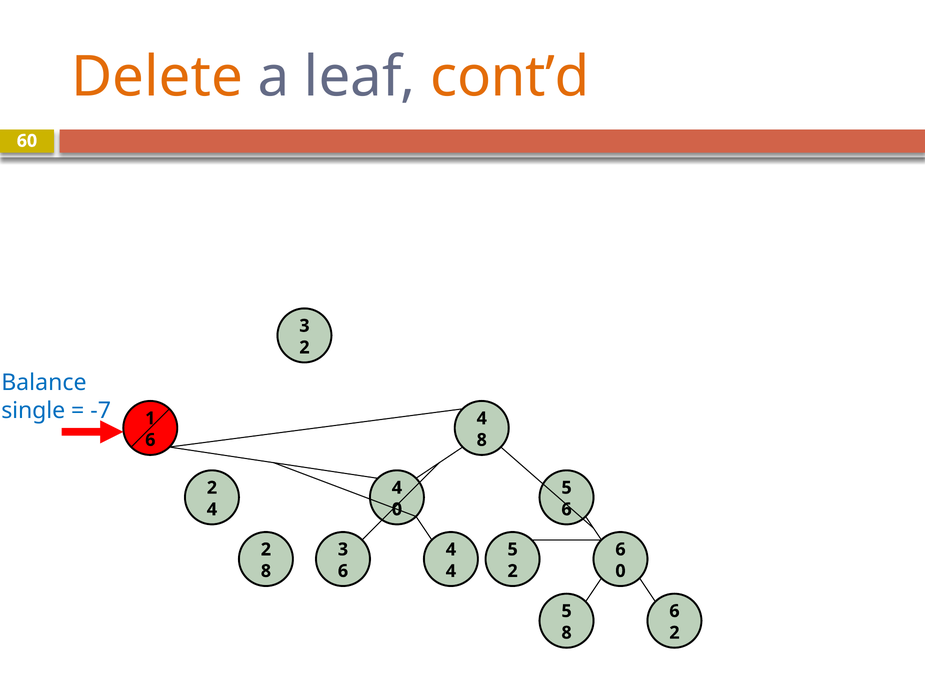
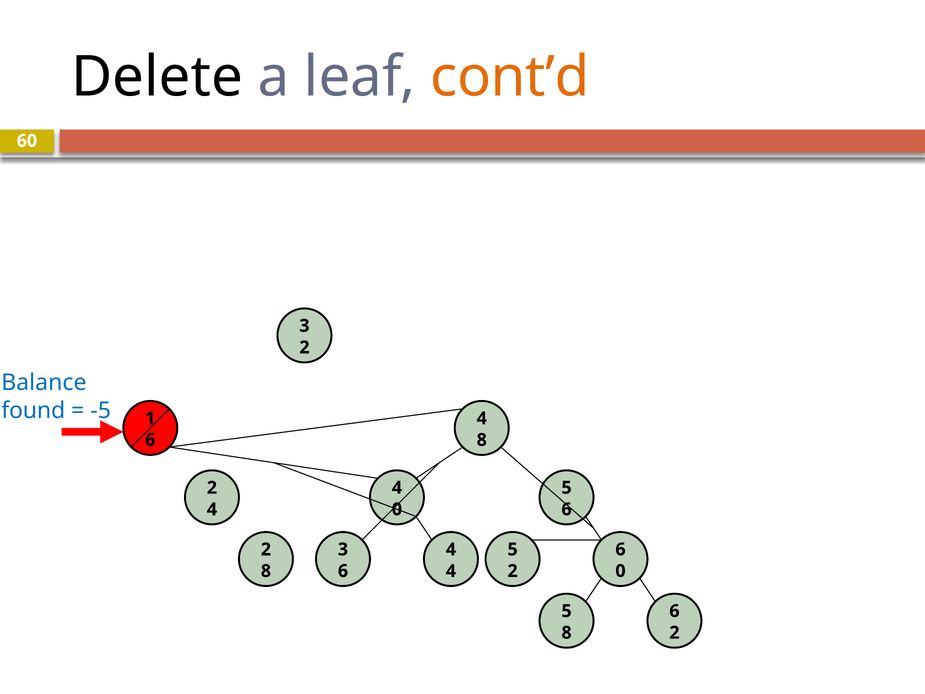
Delete colour: orange -> black (157, 77)
single: single -> found (33, 410)
-7: -7 -> -5 (101, 410)
